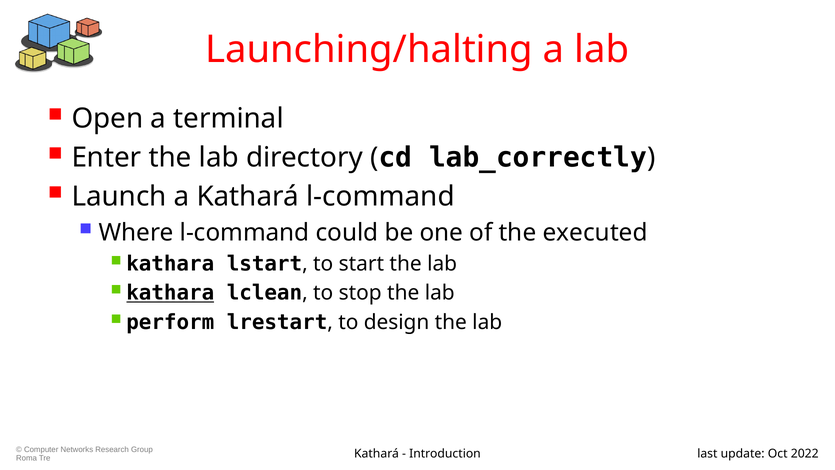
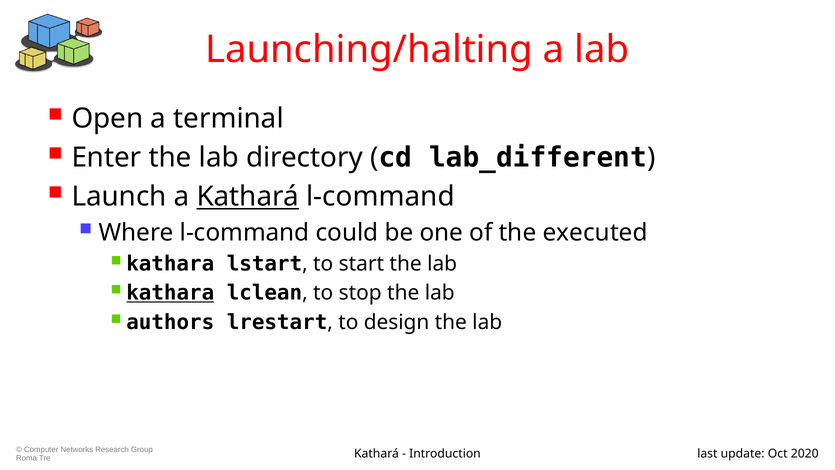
lab_correctly: lab_correctly -> lab_different (538, 158)
Kathará underline: none -> present (248, 196)
perform: perform -> authors (170, 322)
2022: 2022 -> 2020 (805, 453)
